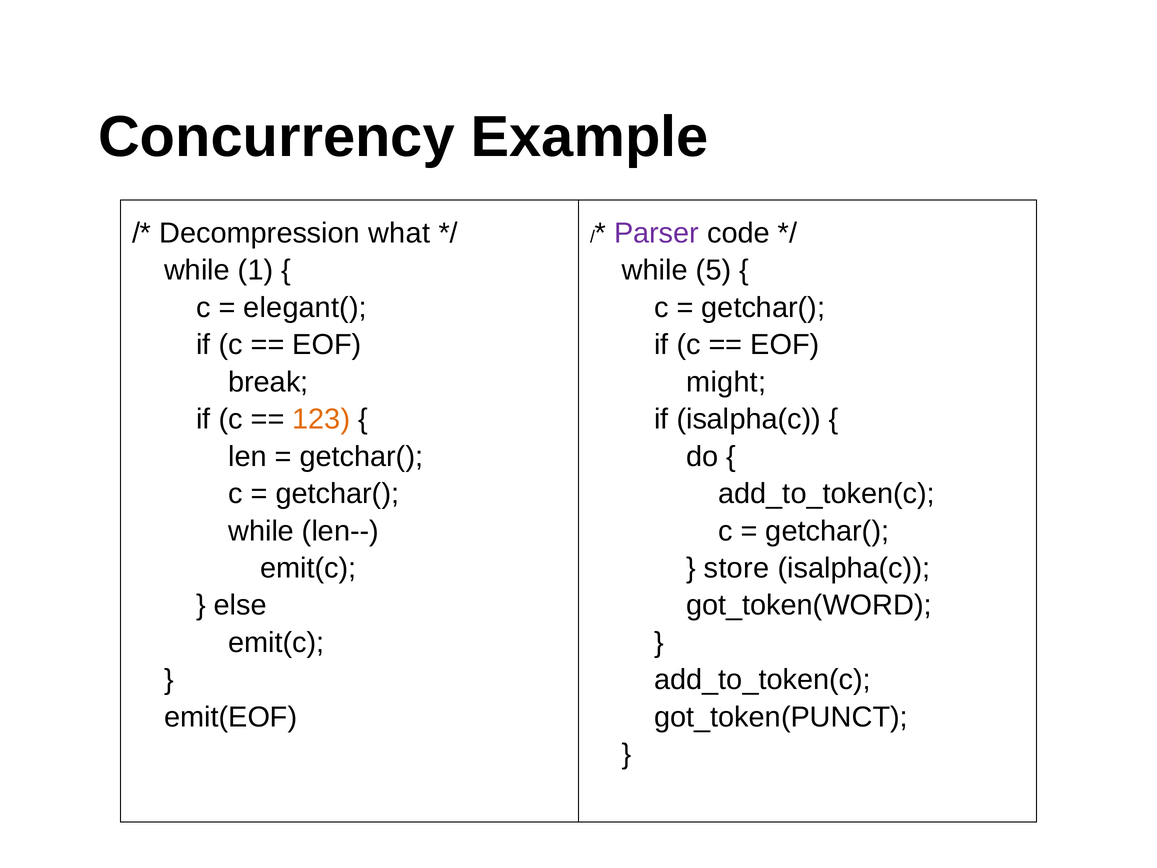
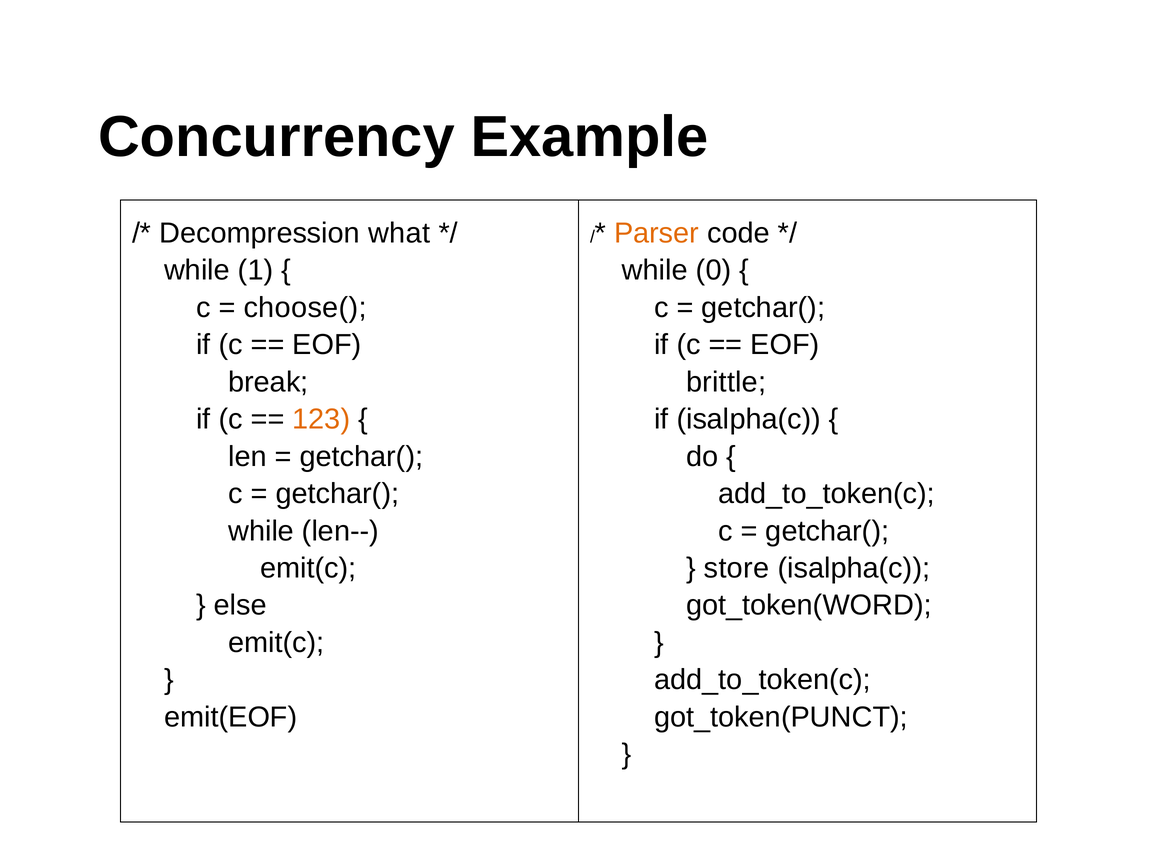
Parser colour: purple -> orange (657, 233)
5: 5 -> 0 (714, 270)
elegant(: elegant( -> choose( (305, 308)
might: might -> brittle (726, 382)
